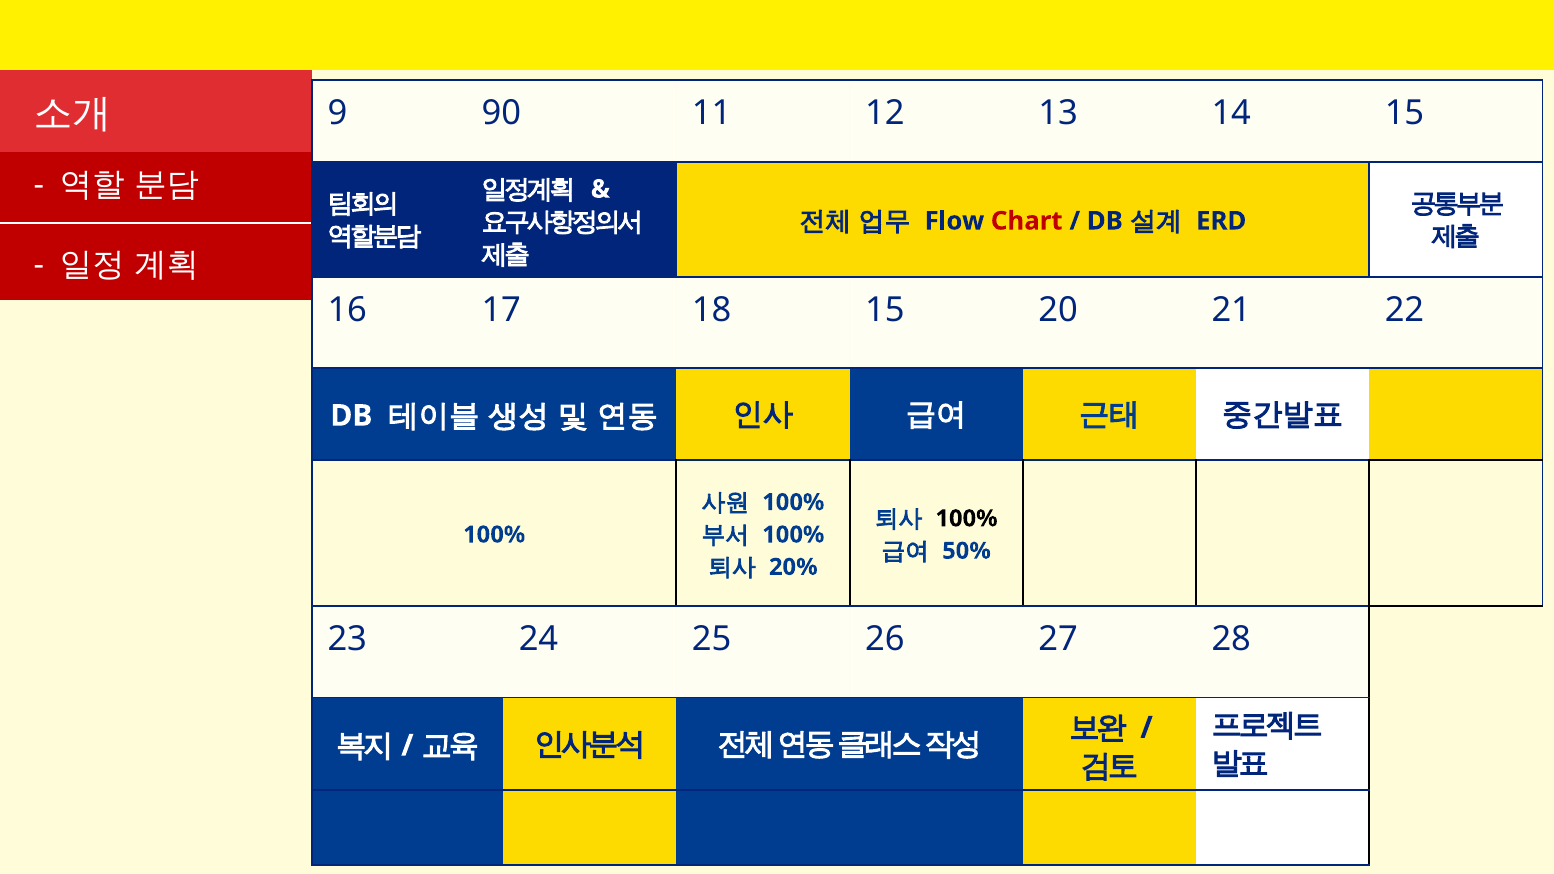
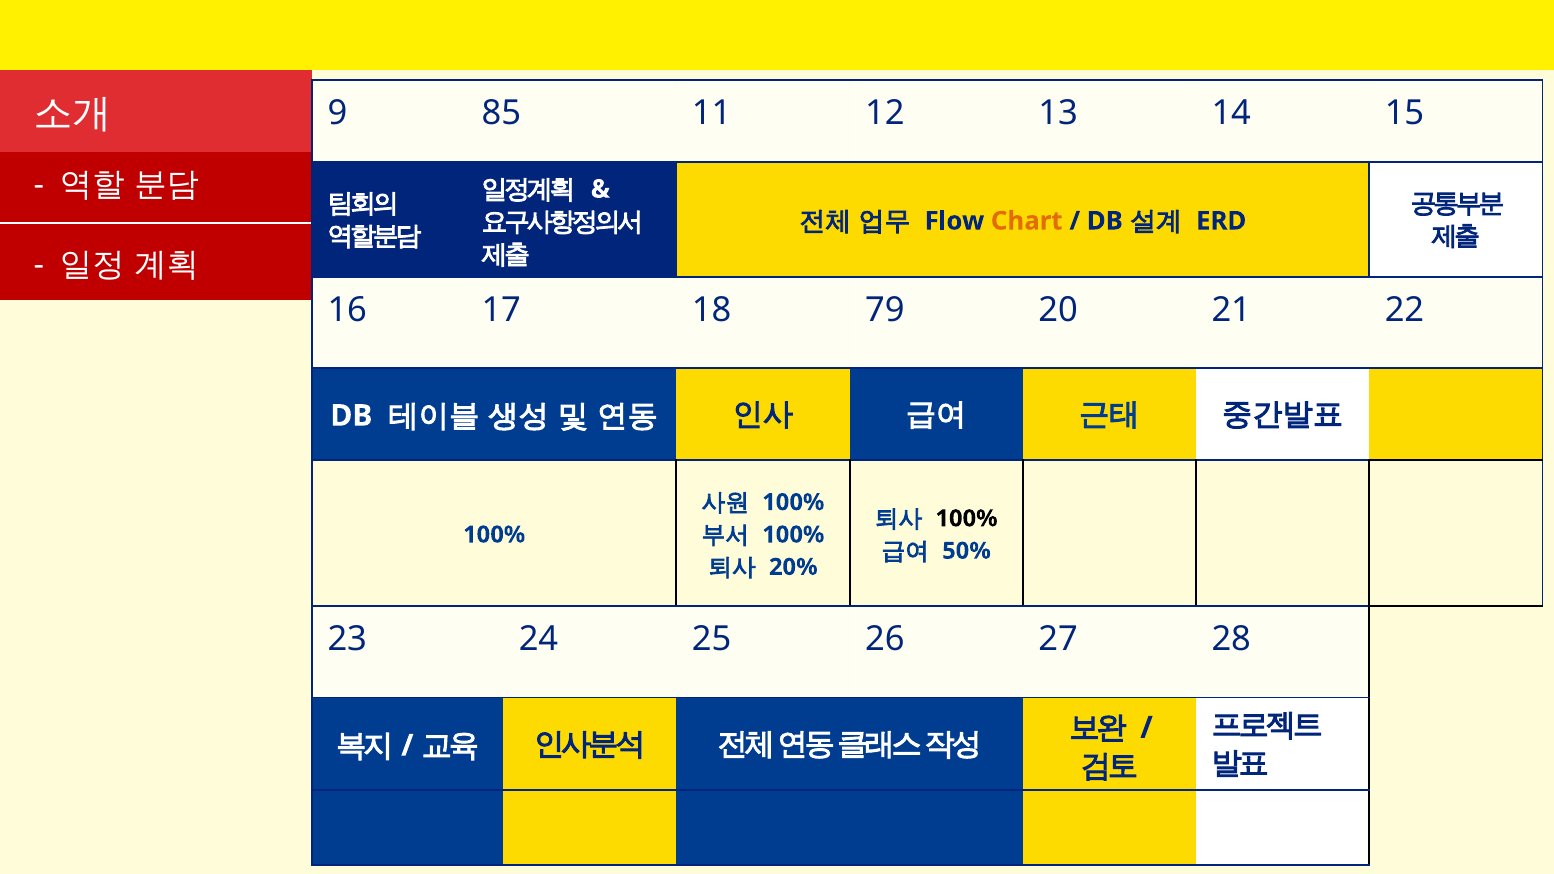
90: 90 -> 85 (501, 113)
Chart colour: red -> orange (1027, 221)
18 15: 15 -> 79 (885, 310)
